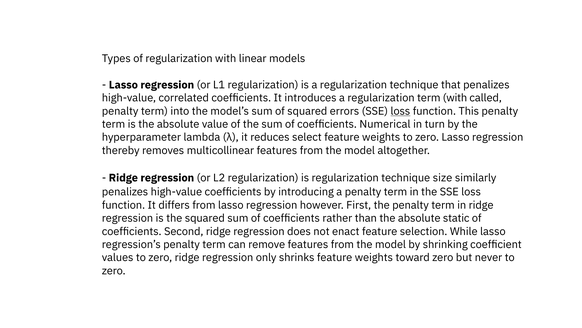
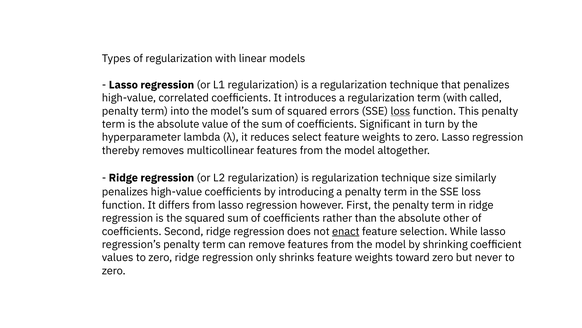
Numerical: Numerical -> Significant (385, 124)
static: static -> other (456, 218)
enact underline: none -> present (346, 231)
